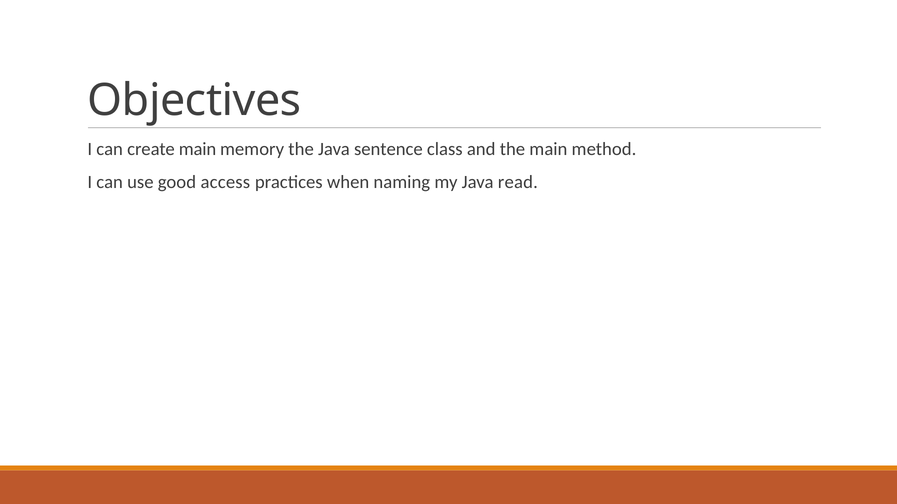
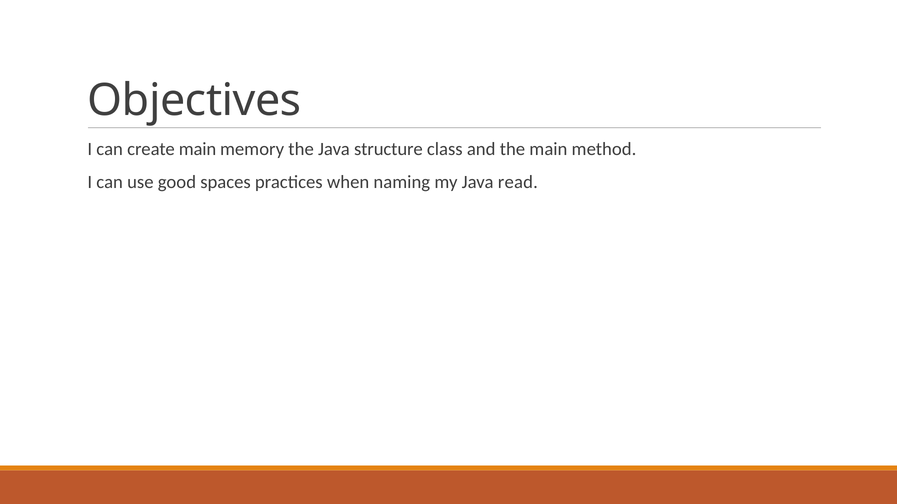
sentence: sentence -> structure (388, 149)
access: access -> spaces (225, 182)
